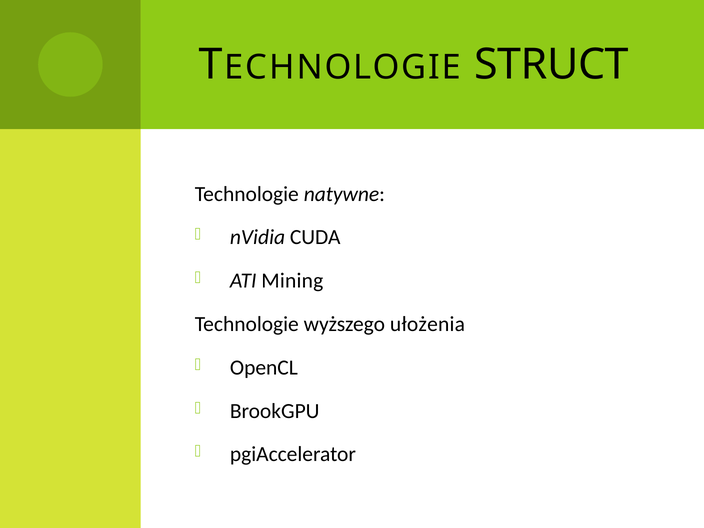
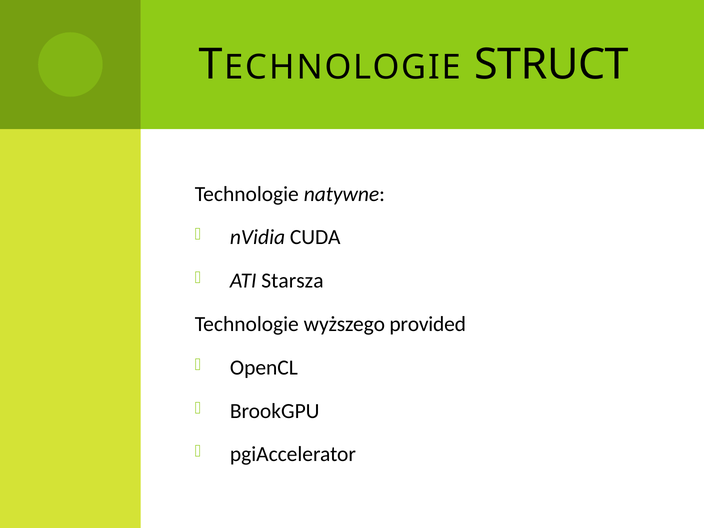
Mining: Mining -> Starsza (292, 281)
ułożenia: ułożenia -> provided (428, 324)
